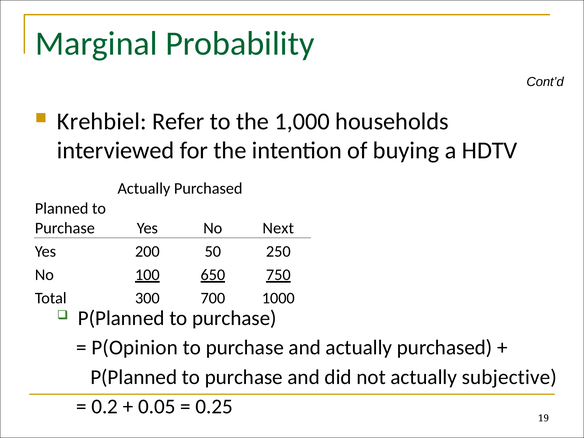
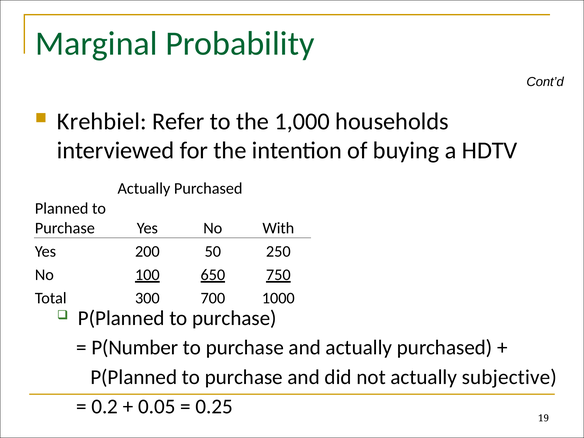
Next: Next -> With (278, 228)
P(Opinion: P(Opinion -> P(Number (135, 348)
